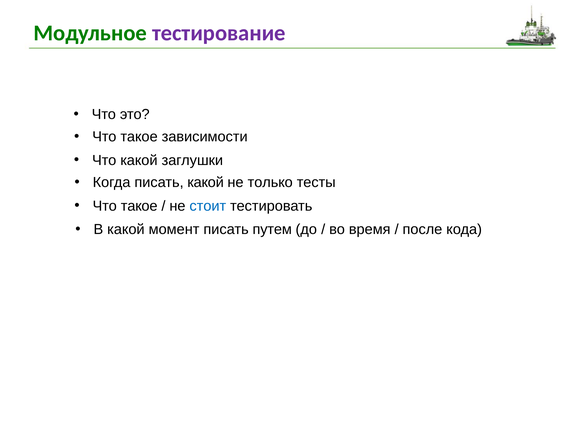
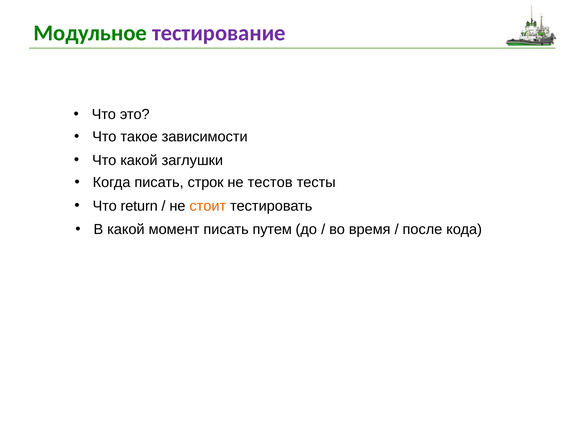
писать какой: какой -> строк (206, 182)
только: только -> тестов (270, 182)
такое: такое -> return (139, 206)
стоит colour: blue -> orange (208, 206)
